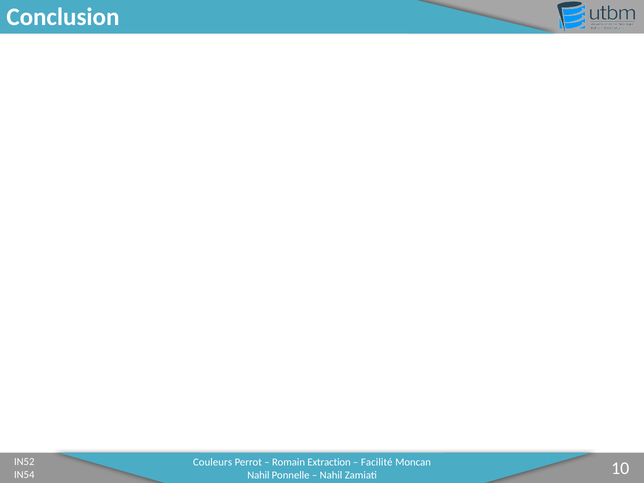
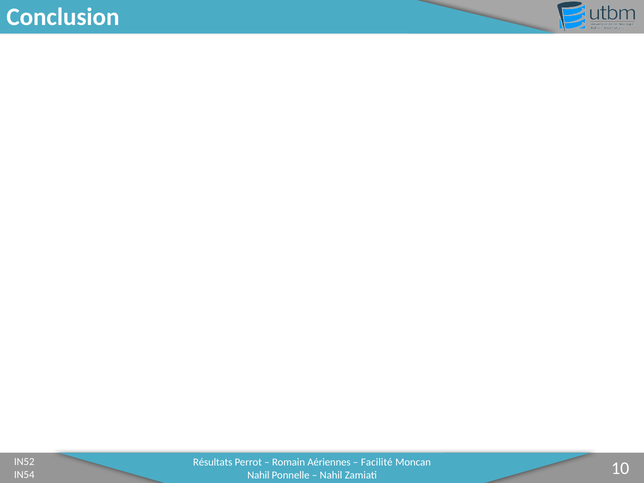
Couleurs: Couleurs -> Résultats (213, 462)
Extraction: Extraction -> Aériennes (329, 462)
